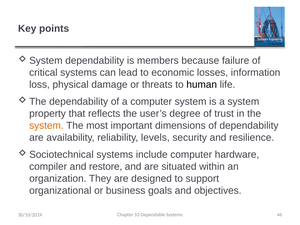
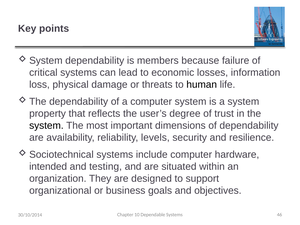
system colour: orange -> black (46, 126)
compiler: compiler -> intended (48, 167)
restore: restore -> testing (106, 167)
